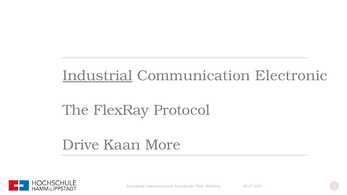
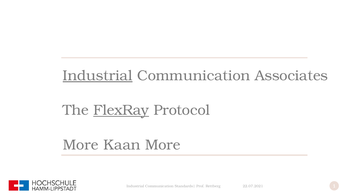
Electronic: Electronic -> Associates (291, 76)
FlexRay underline: none -> present (121, 110)
Drive: Drive -> More (81, 145)
